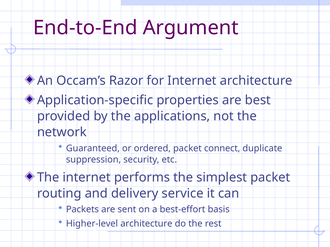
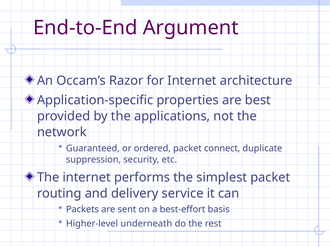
Higher-level architecture: architecture -> underneath (146, 224)
